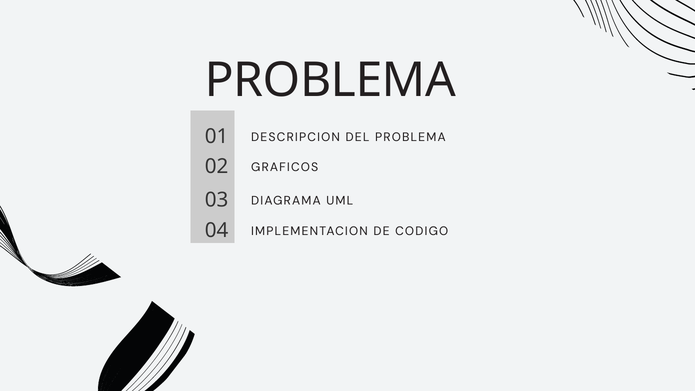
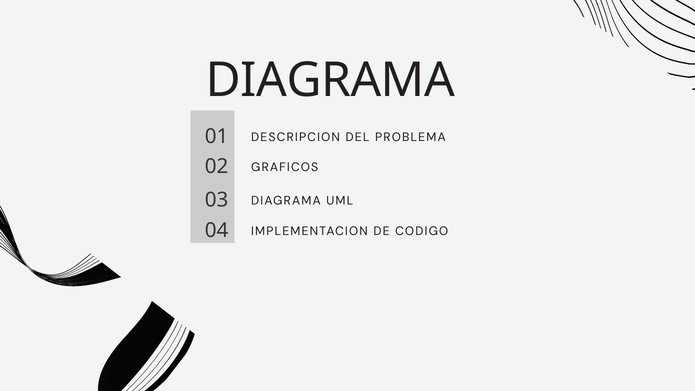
PROBLEMA: PROBLEMA -> DIAGRAMA (330, 80)
